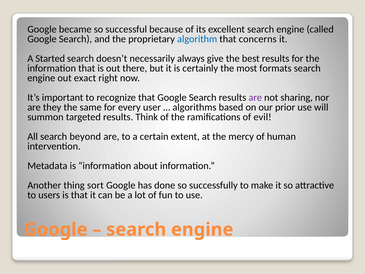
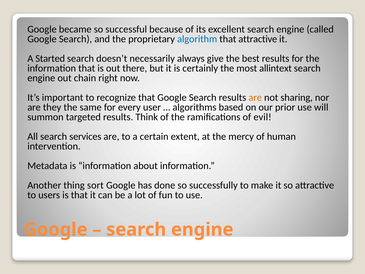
that concerns: concerns -> attractive (258, 39)
formats: formats -> allintext (276, 68)
exact: exact -> chain (85, 78)
are colour: purple -> orange (255, 97)
beyond: beyond -> services (85, 136)
